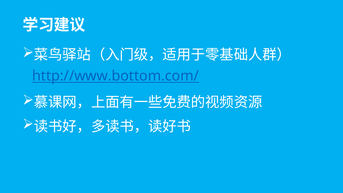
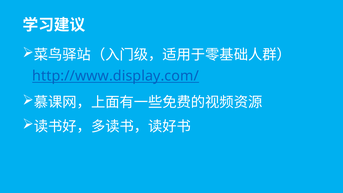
http://www.bottom.com/: http://www.bottom.com/ -> http://www.display.com/ (116, 76)
